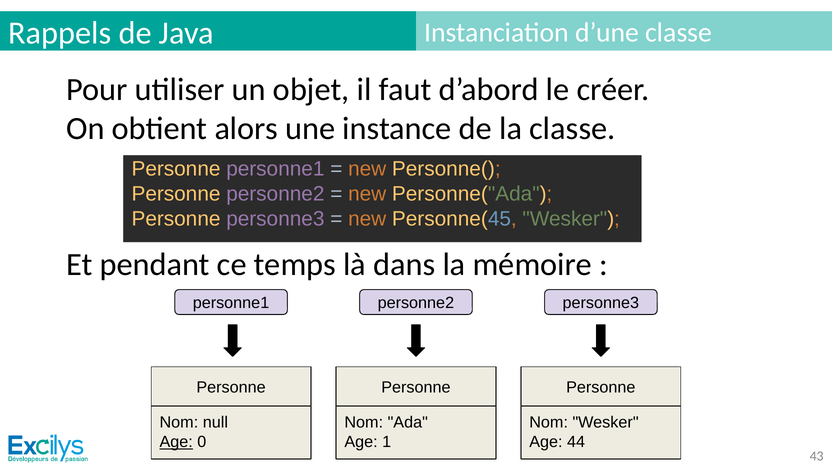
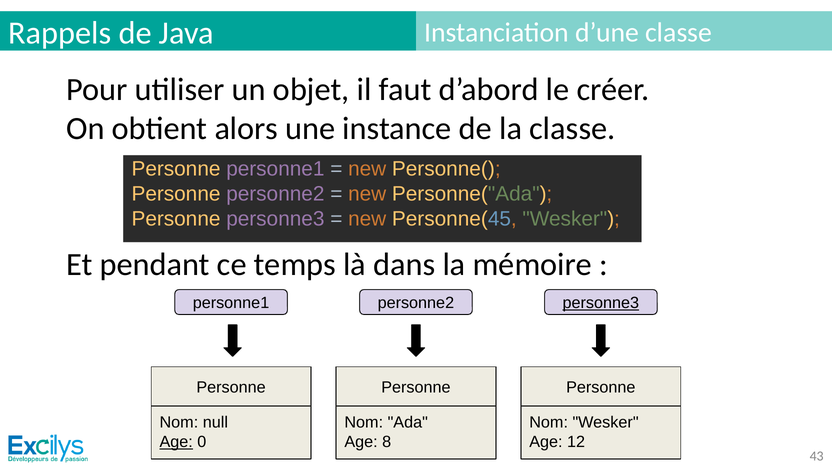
personne3 underline: none -> present (601, 303)
1: 1 -> 8 (387, 442)
44: 44 -> 12 (576, 442)
